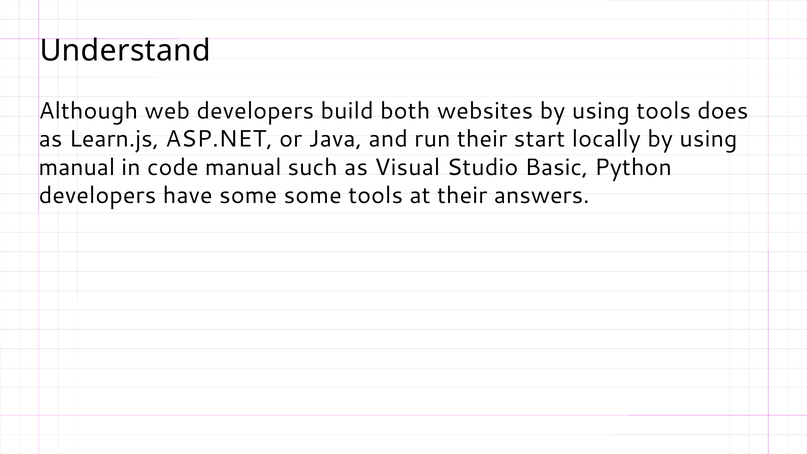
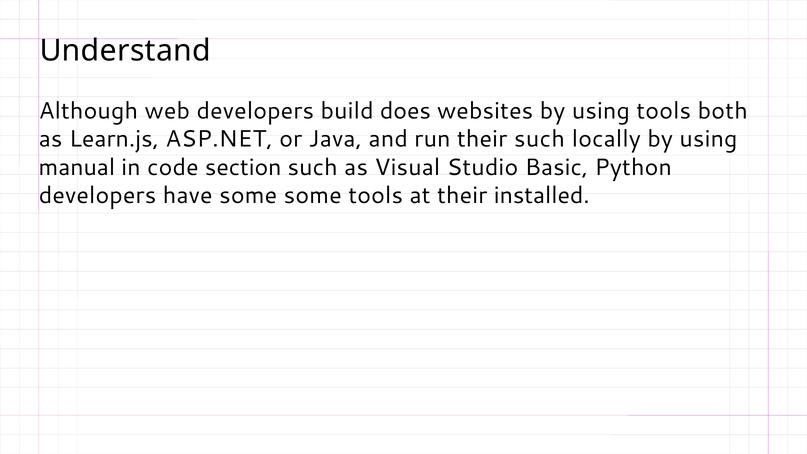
both: both -> does (405, 111)
does: does -> both (723, 111)
their start: start -> such (539, 139)
code manual: manual -> section (243, 167)
answers: answers -> installed (542, 196)
